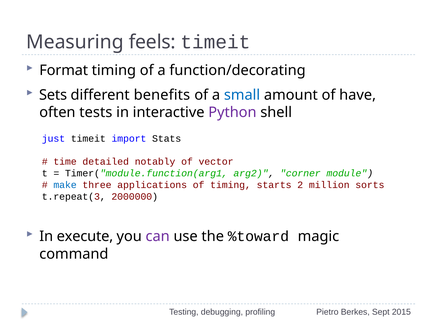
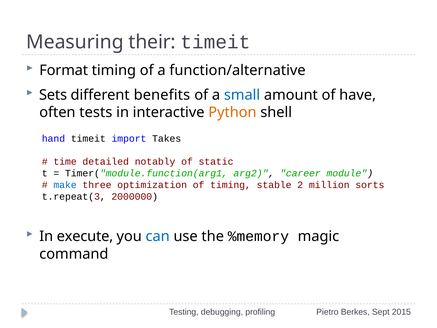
feels: feels -> their (152, 42)
function/decorating: function/decorating -> function/alternative (238, 70)
Python colour: purple -> orange (232, 112)
just: just -> hand (53, 138)
Stats: Stats -> Takes (167, 138)
vector: vector -> static (216, 162)
corner: corner -> career (300, 173)
applications: applications -> optimization (152, 185)
starts: starts -> stable (274, 185)
can colour: purple -> blue (158, 236)
%toward: %toward -> %memory (258, 236)
